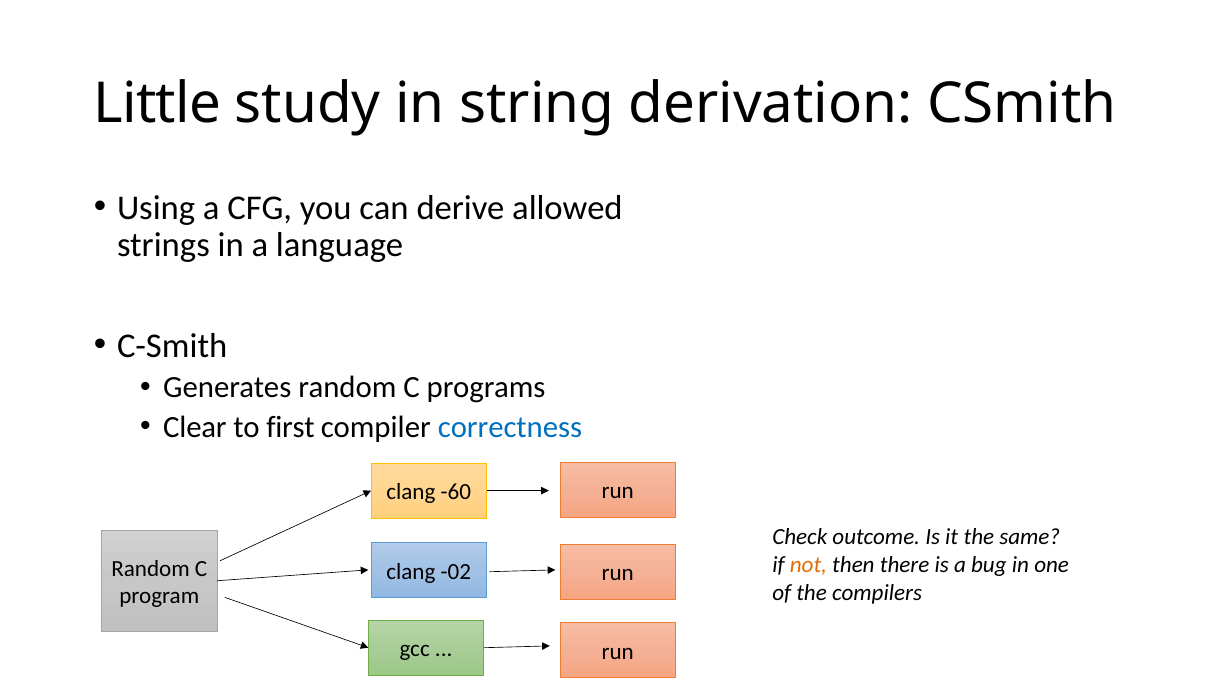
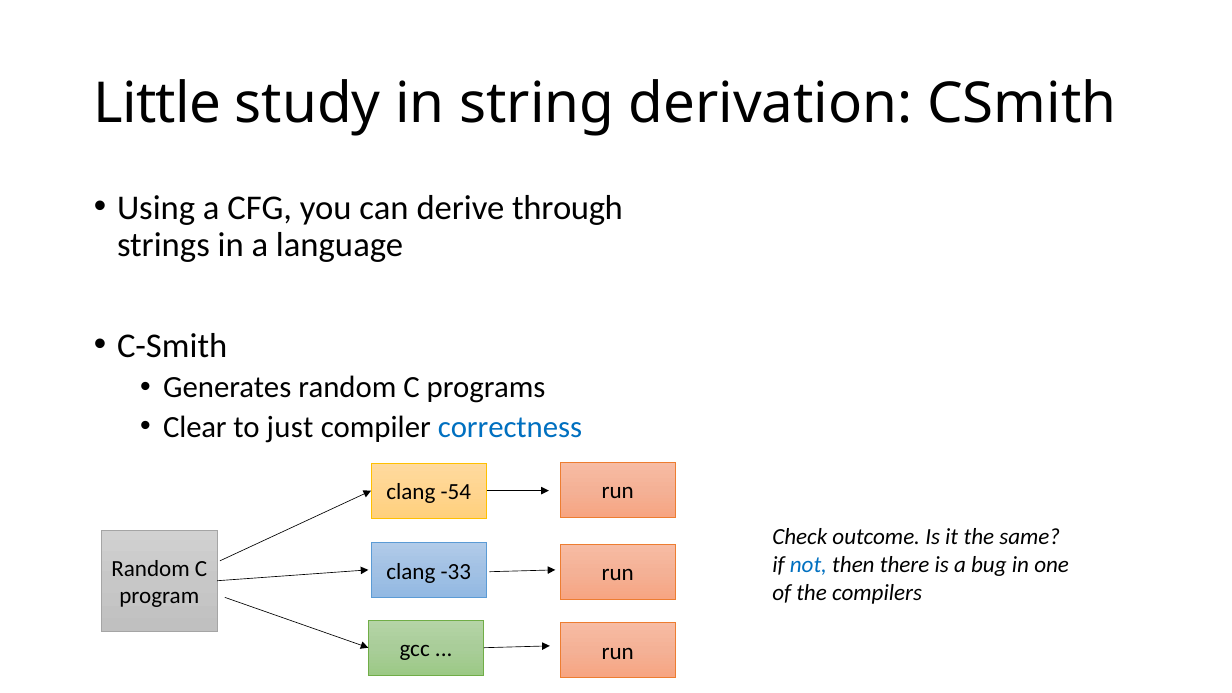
allowed: allowed -> through (568, 208)
first: first -> just (290, 427)
-60: -60 -> -54 (456, 492)
not colour: orange -> blue (808, 565)
-02: -02 -> -33 (456, 571)
